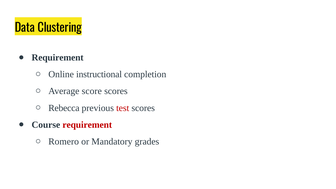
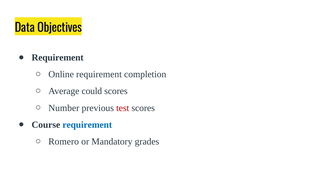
Clustering: Clustering -> Objectives (60, 28)
Online instructional: instructional -> requirement (99, 74)
score: score -> could (92, 91)
Rebecca: Rebecca -> Number (64, 108)
requirement colour: red -> blue (87, 125)
